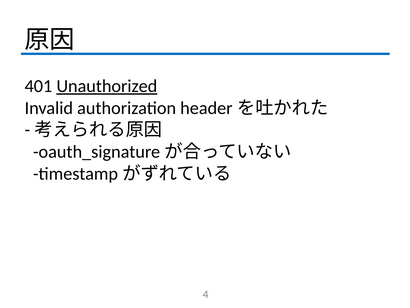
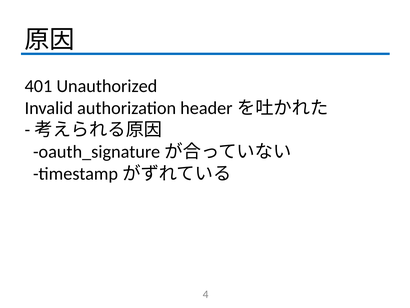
Unauthorized underline: present -> none (107, 86)
